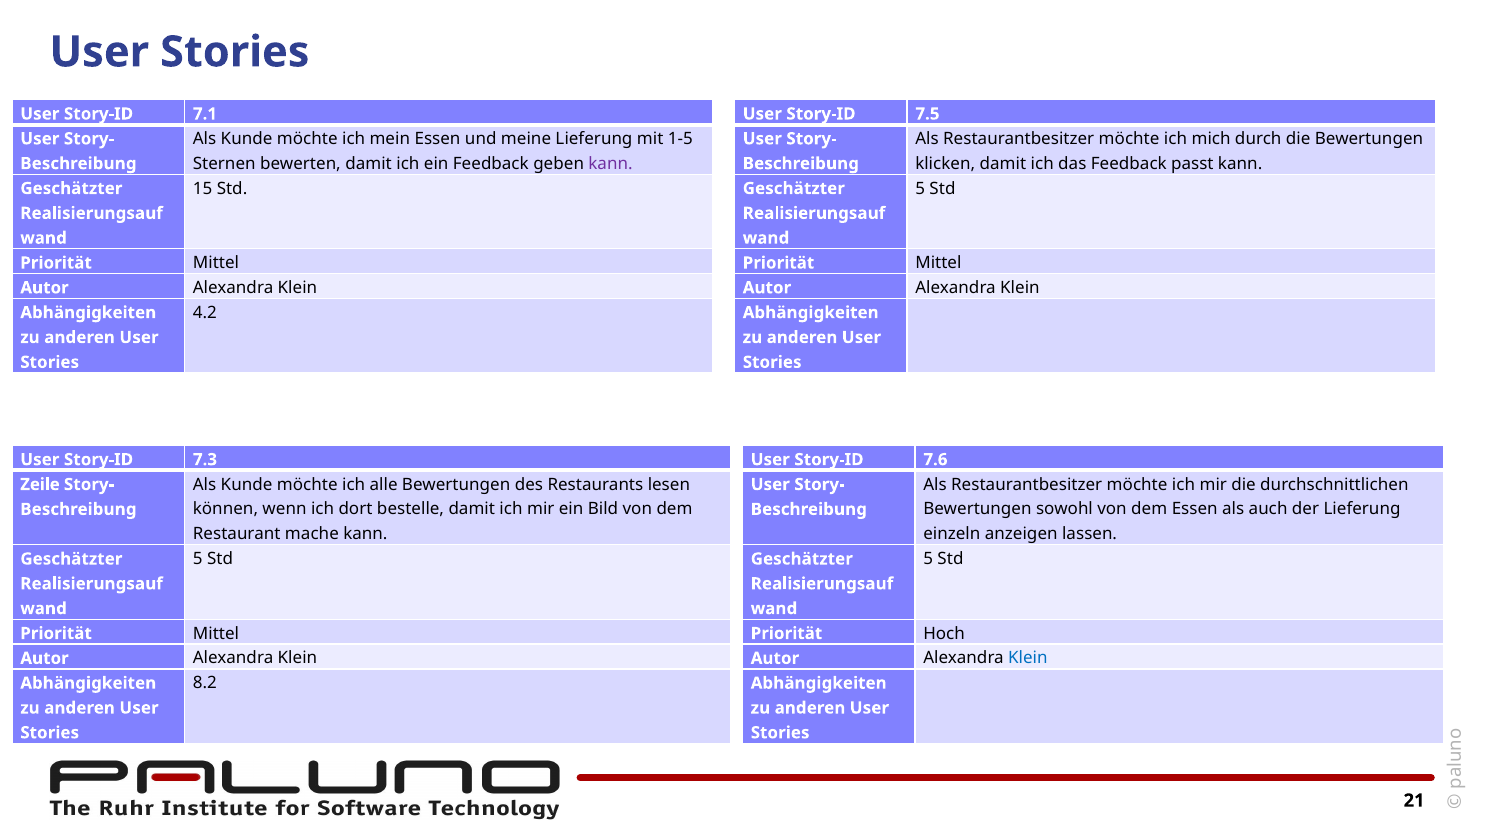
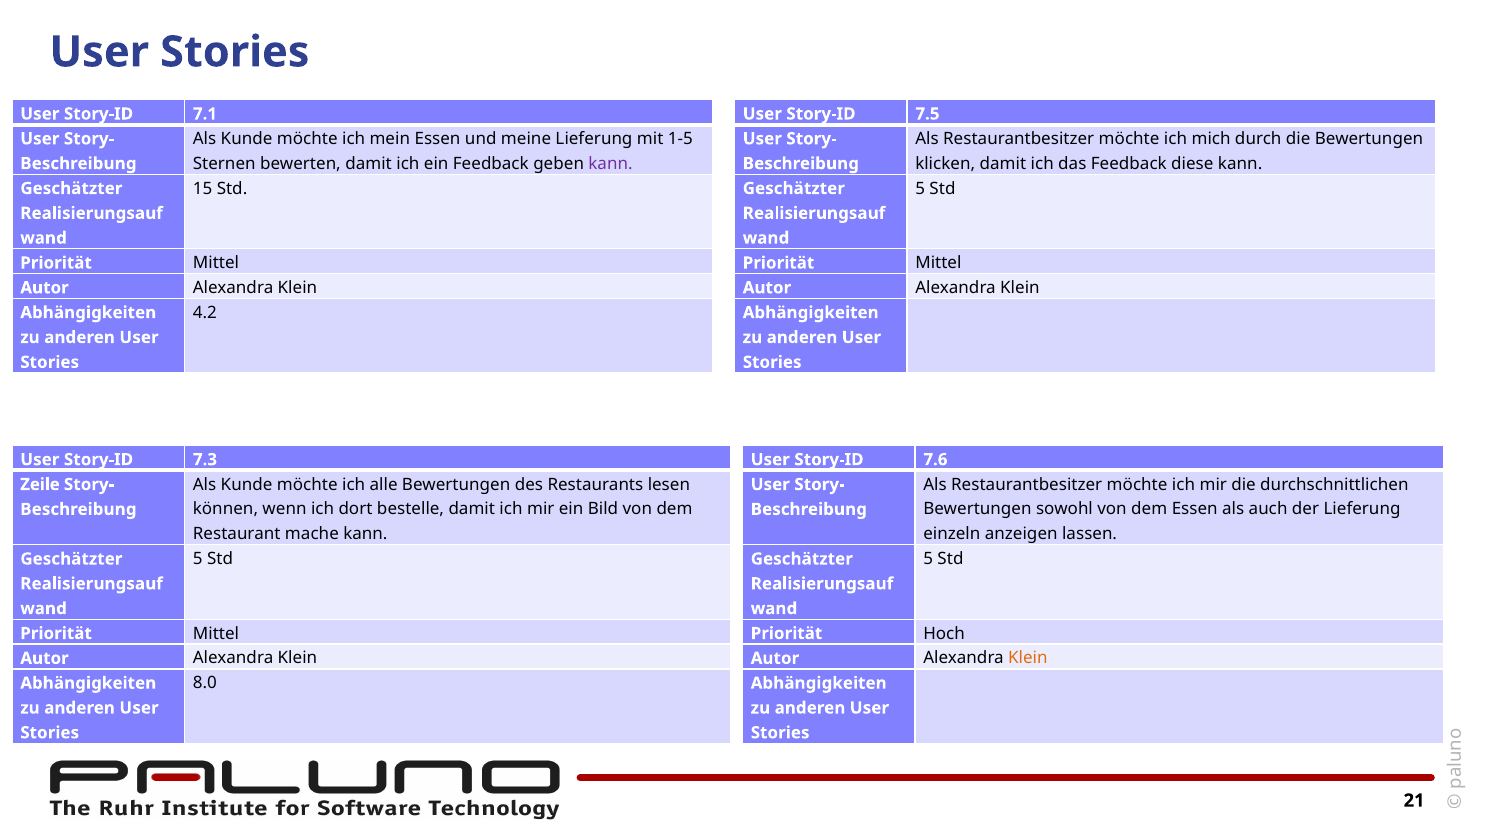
passt: passt -> diese (1192, 164)
Klein colour: blue -> orange (1028, 659)
8.2: 8.2 -> 8.0 (205, 683)
